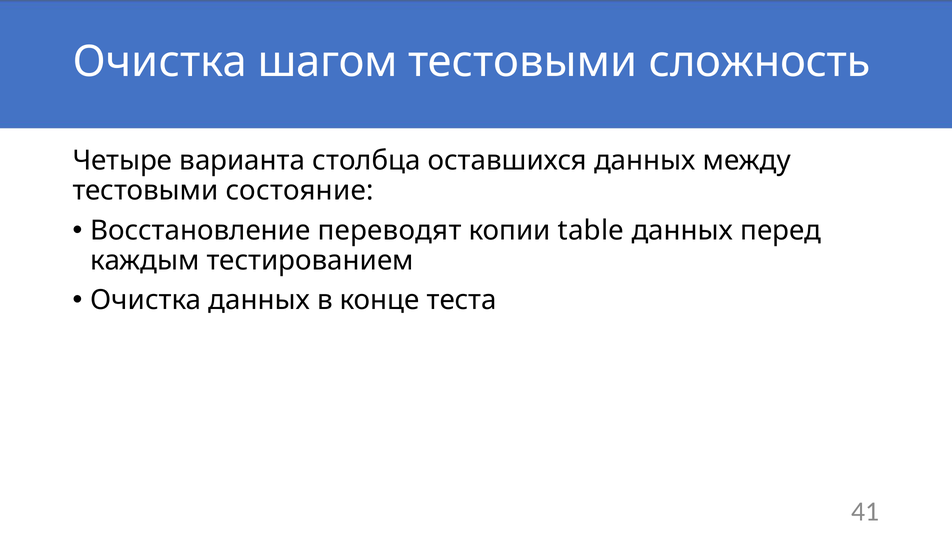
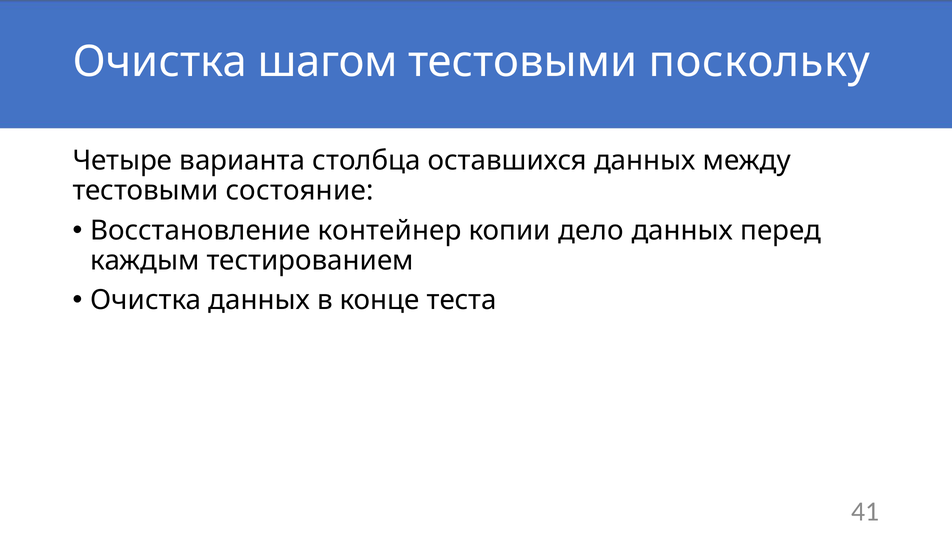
сложность: сложность -> поскольку (759, 62)
переводят: переводят -> контейнер (390, 231)
table: table -> дело (591, 231)
